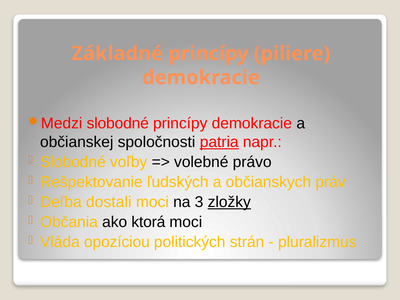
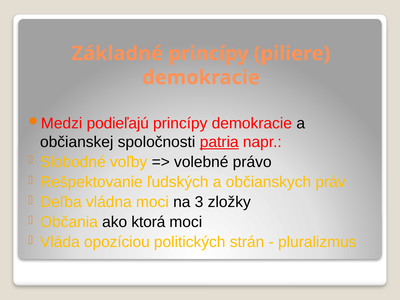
slobodné: slobodné -> podieľajú (118, 123)
dostali: dostali -> vládna (109, 202)
zložky underline: present -> none (229, 202)
